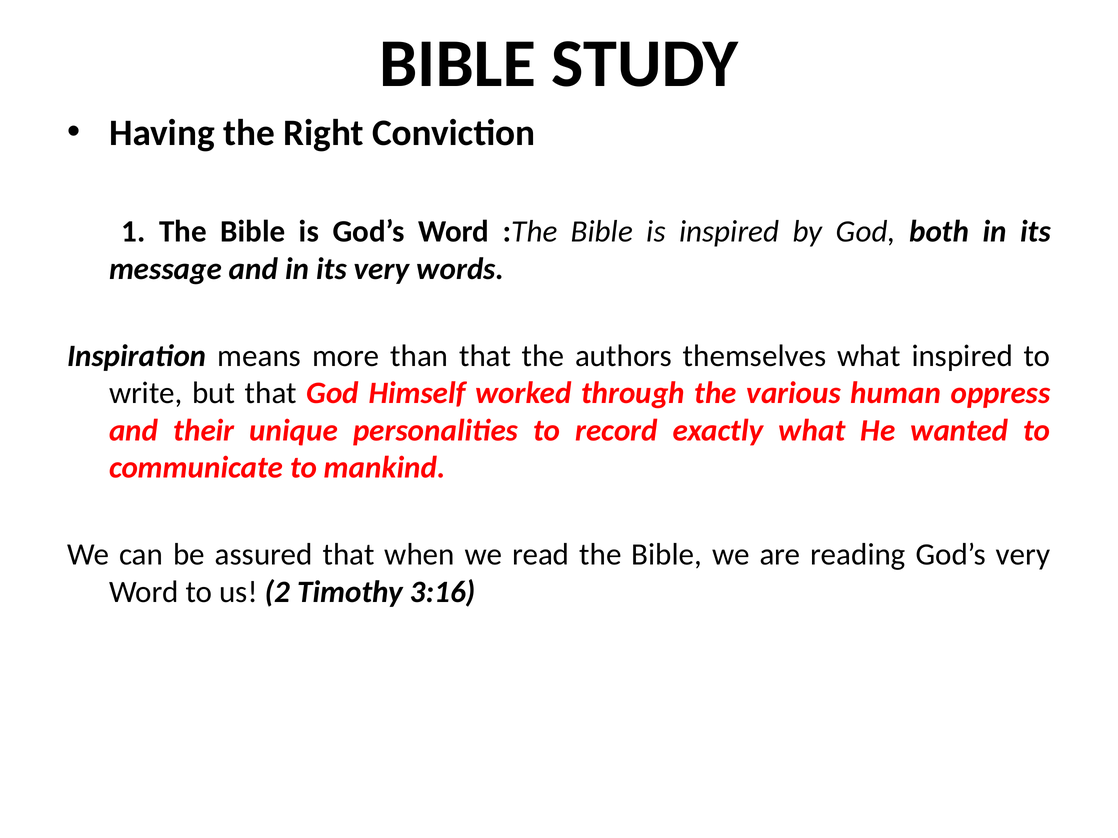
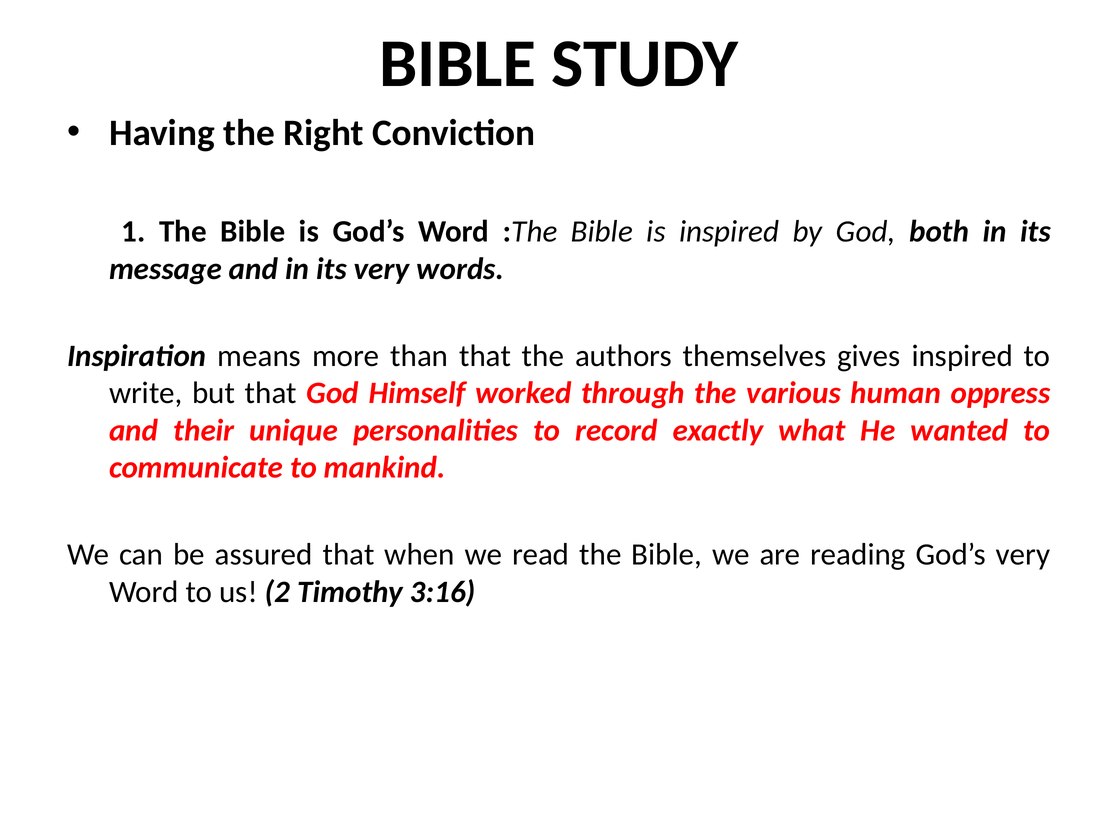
themselves what: what -> gives (869, 356)
